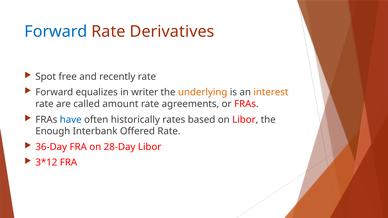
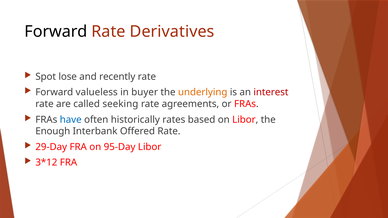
Forward colour: blue -> black (56, 32)
free: free -> lose (68, 77)
equalizes: equalizes -> valueless (97, 92)
writer: writer -> buyer (145, 92)
interest colour: orange -> red (271, 92)
amount: amount -> seeking (120, 104)
36-Day: 36-Day -> 29-Day (51, 147)
28-Day: 28-Day -> 95-Day (120, 147)
